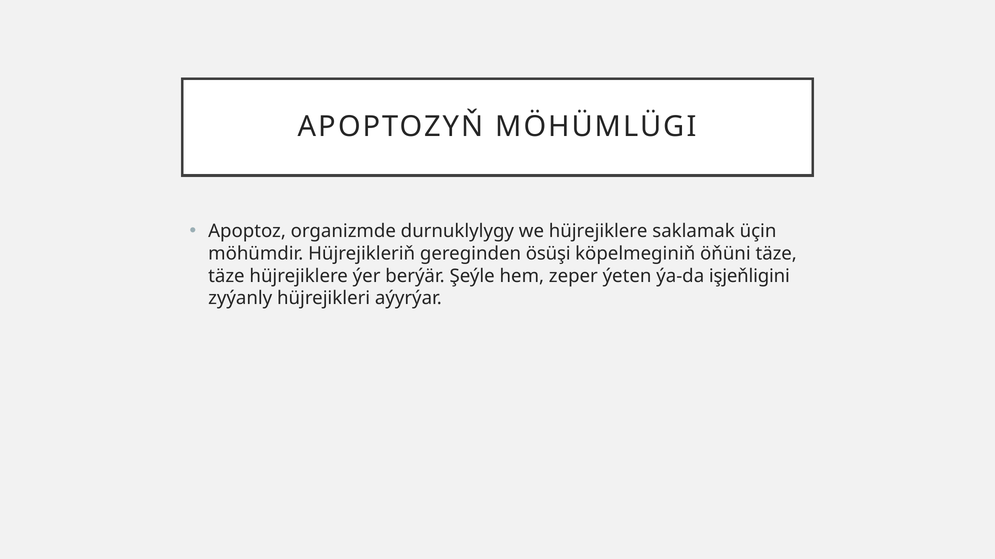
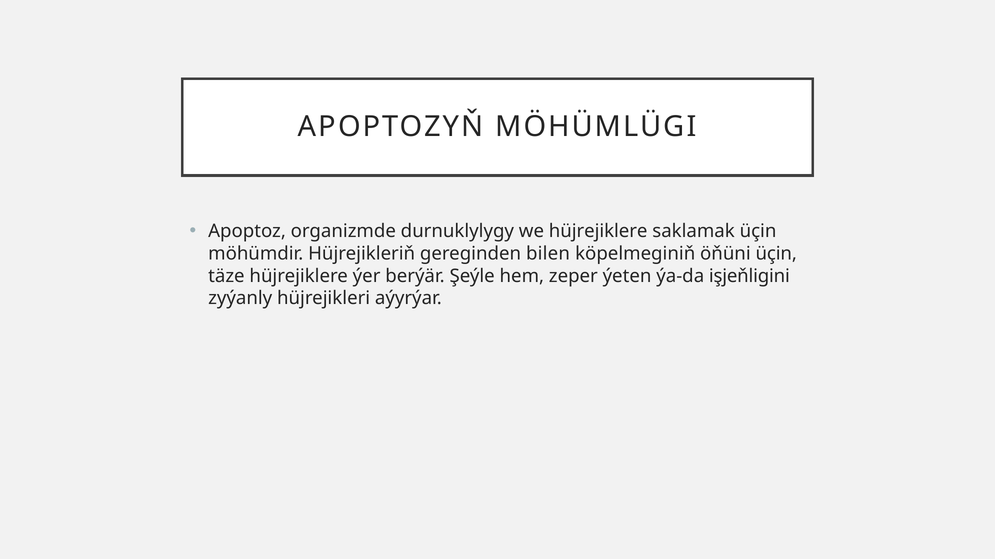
ösüşi: ösüşi -> bilen (548, 254)
öňüni täze: täze -> üçin (776, 254)
